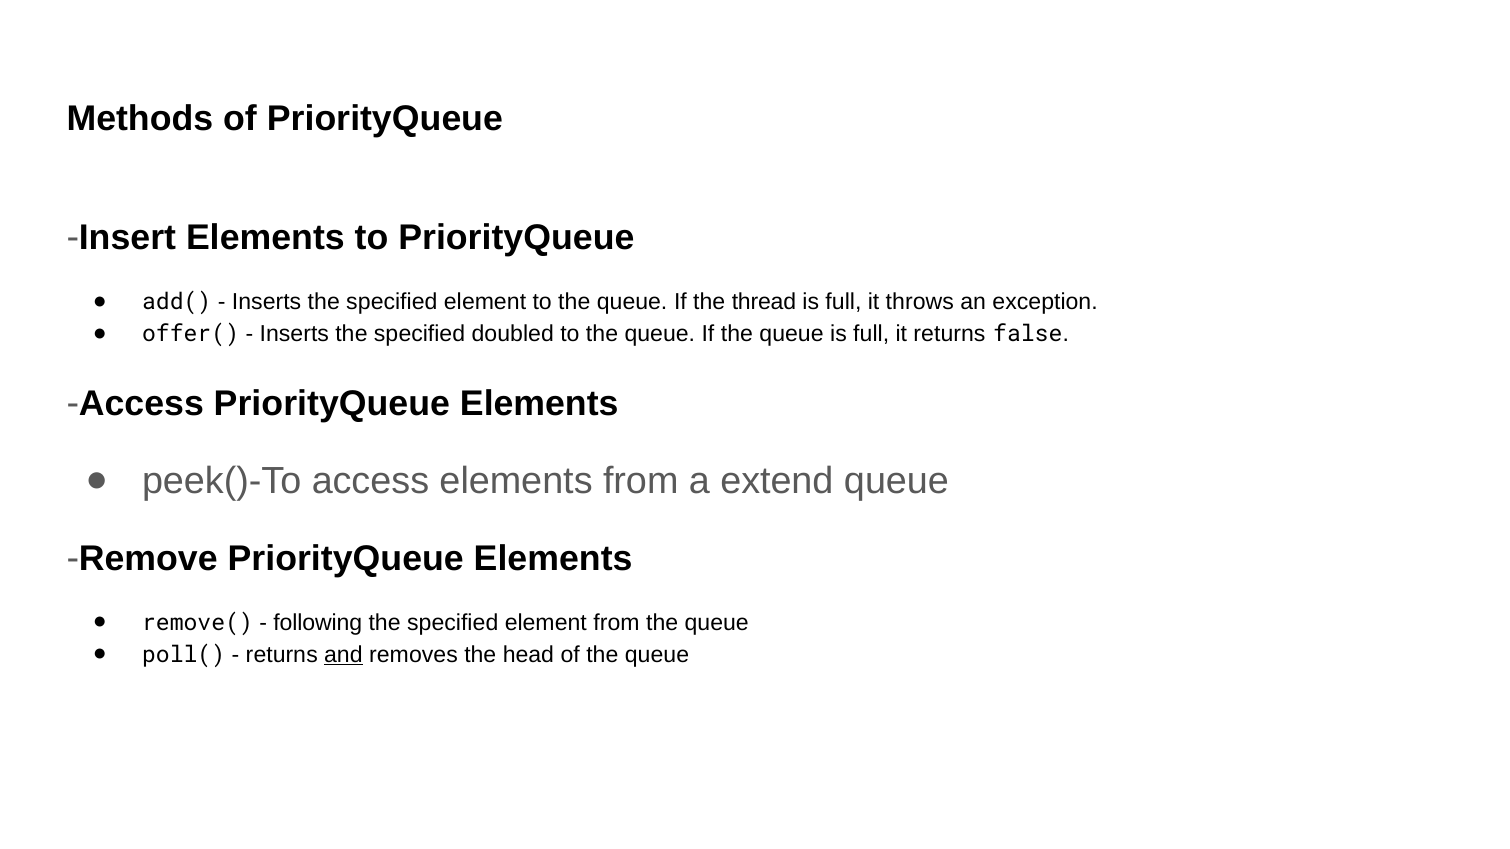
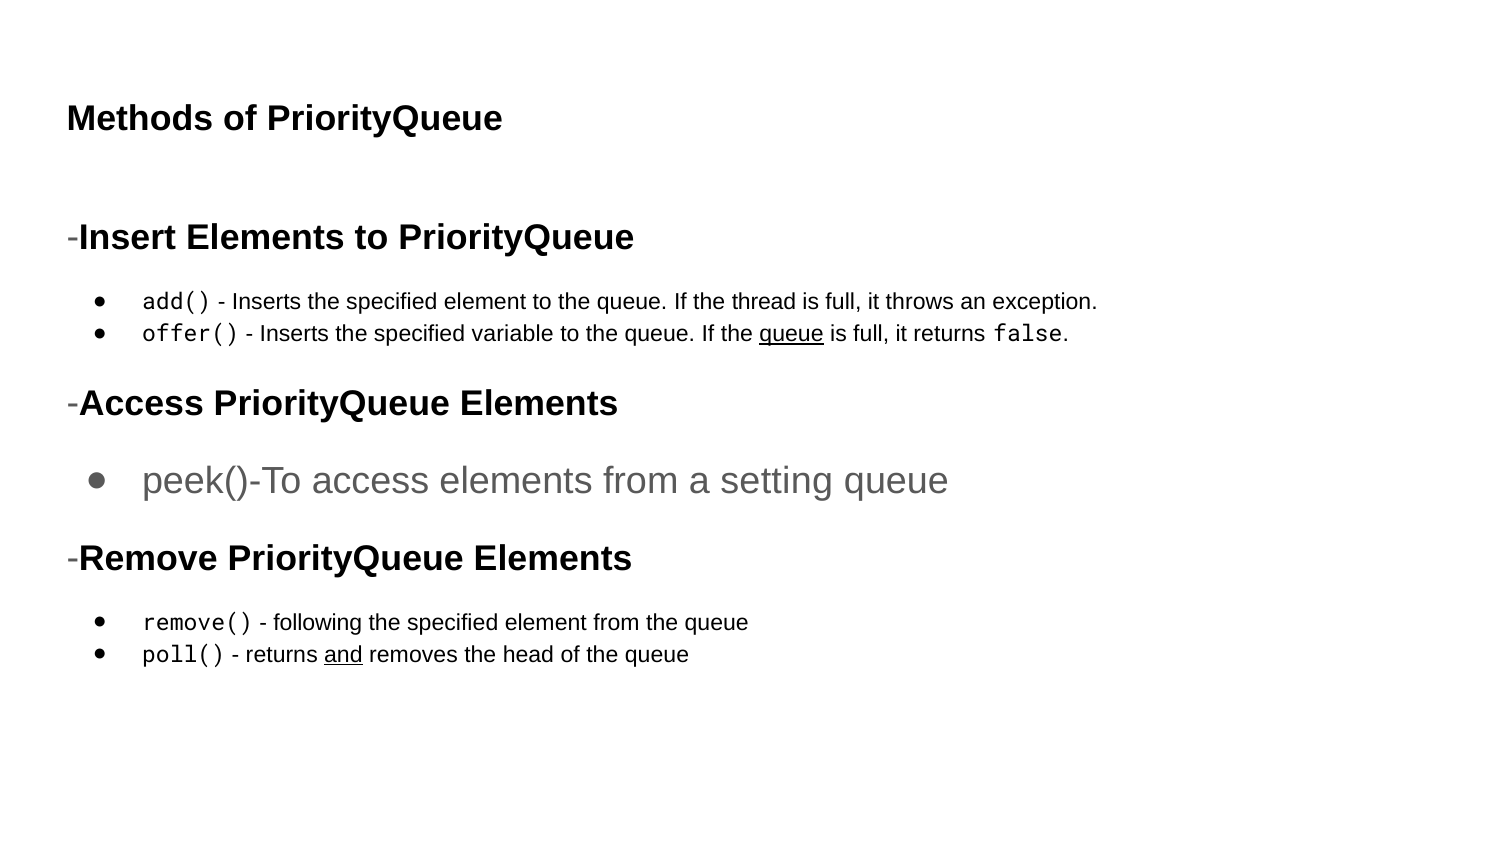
doubled: doubled -> variable (513, 334)
queue underline: none -> present (792, 334)
extend: extend -> setting (777, 481)
